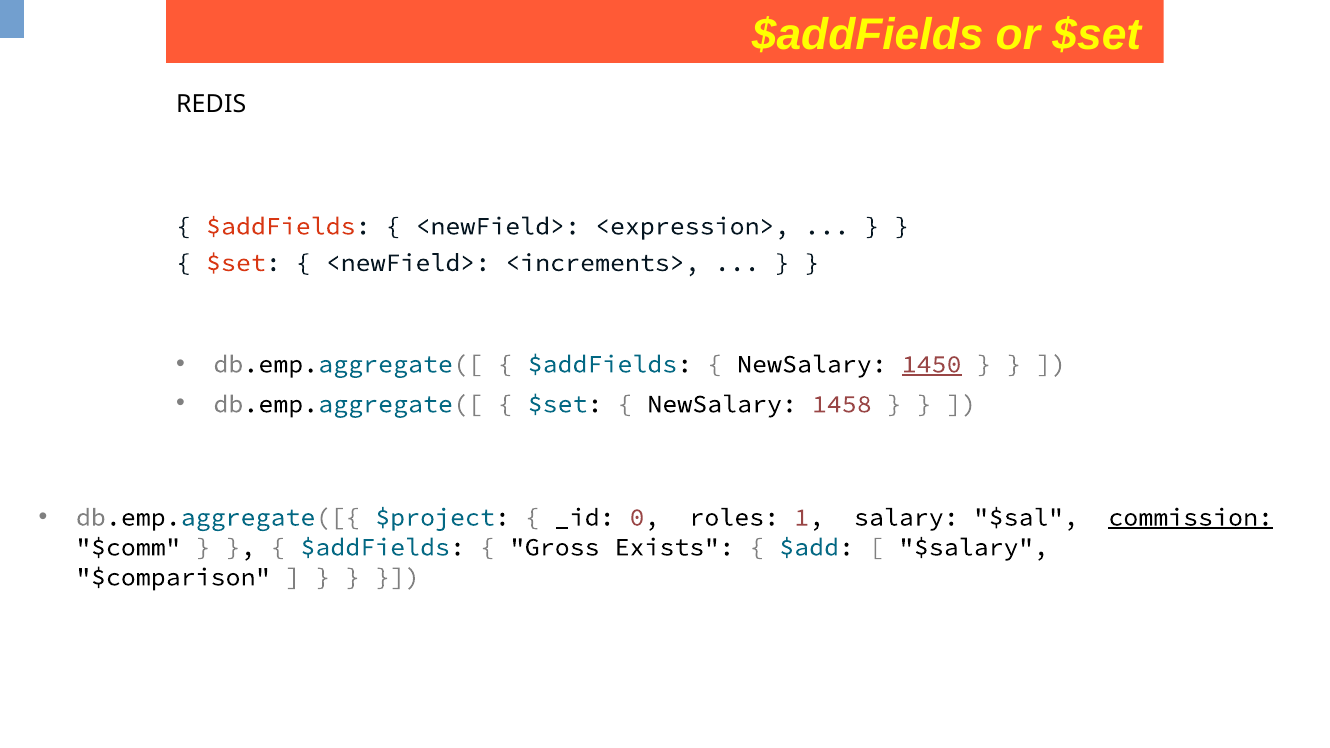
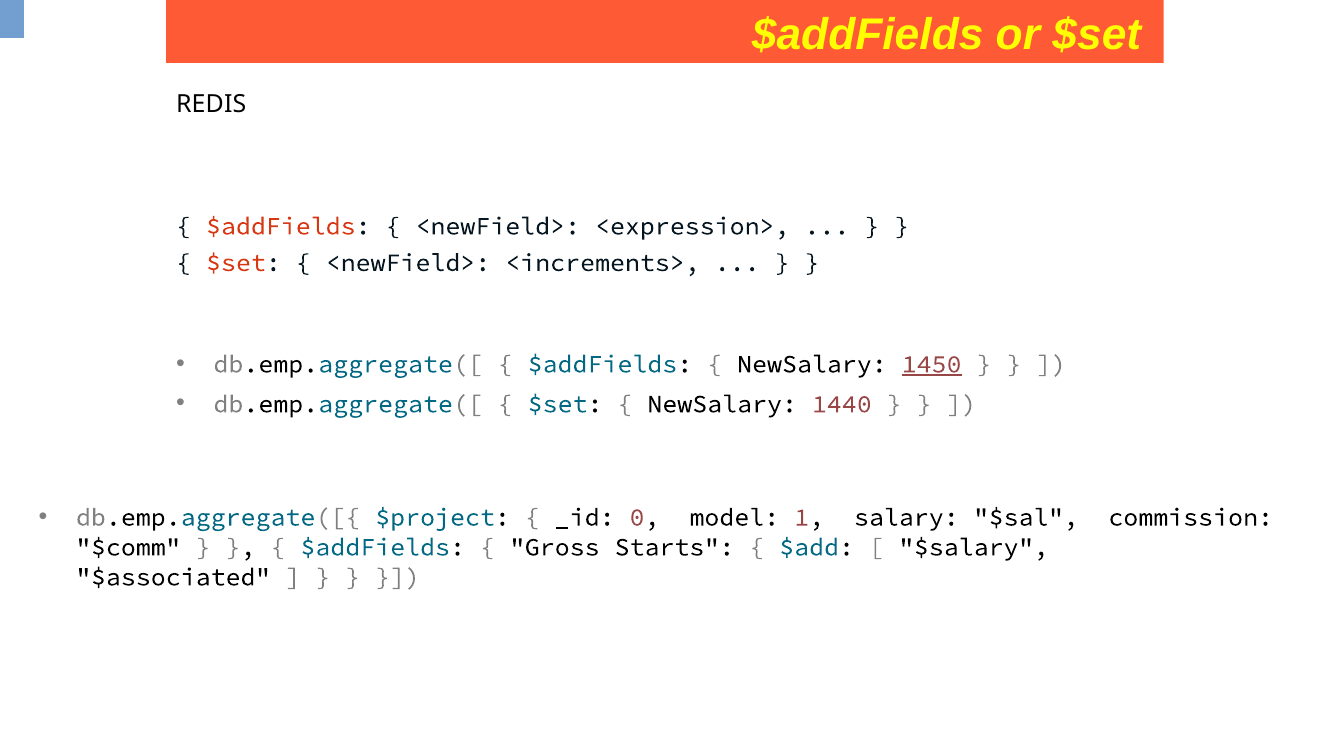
1458: 1458 -> 1440 (842, 404)
roles: roles -> model (734, 517)
commission underline: present -> none (1191, 517)
Exists: Exists -> Starts (674, 547)
$comparison: $comparison -> $associated (173, 577)
